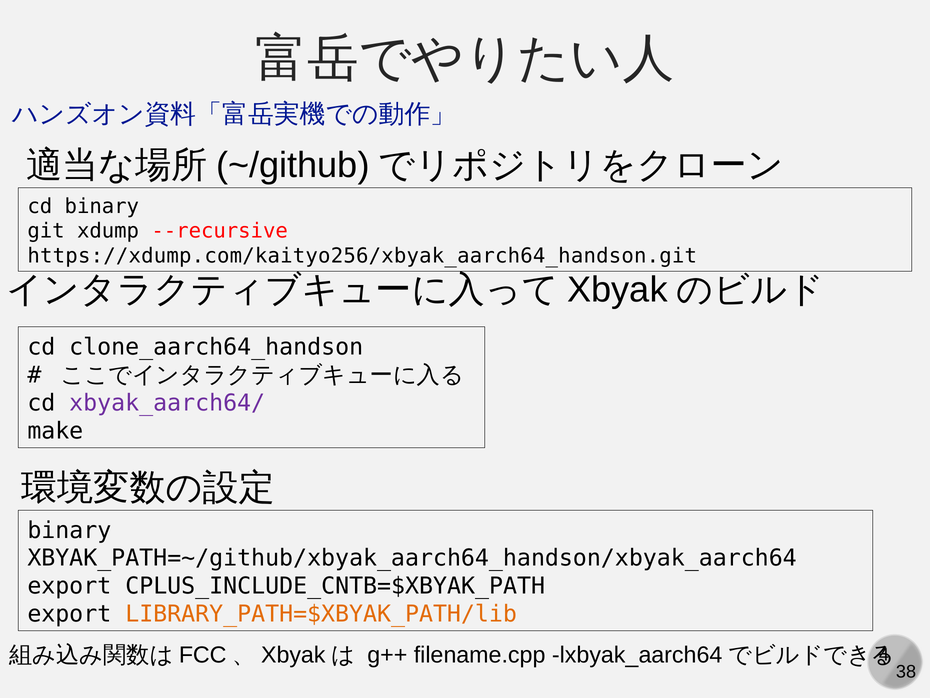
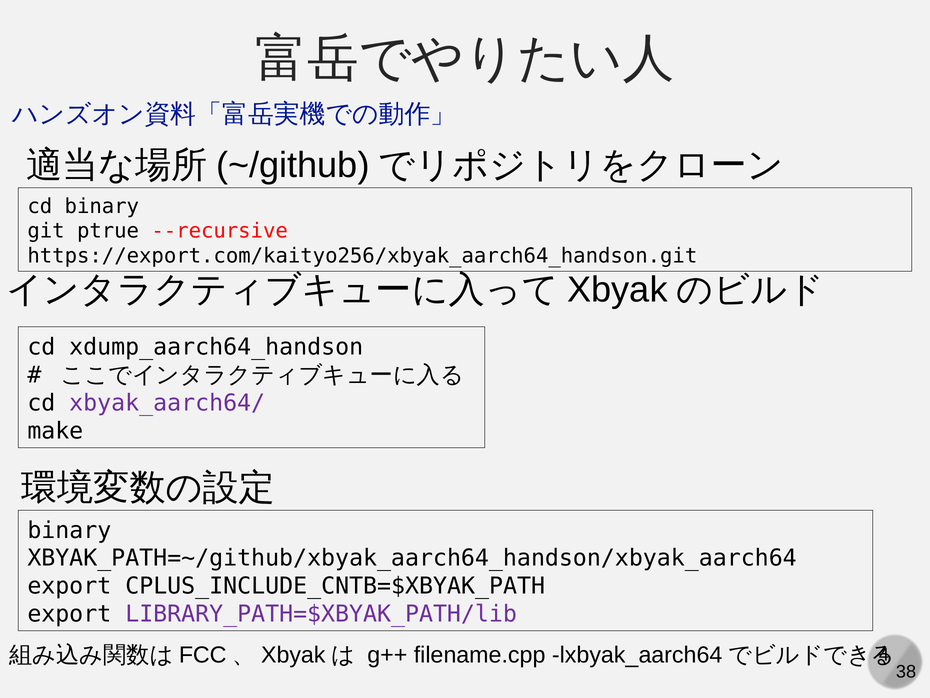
xdump: xdump -> ptrue (108, 231)
https://xdump.com/kaityo256/xbyak_aarch64_handson.git: https://xdump.com/kaityo256/xbyak_aarch64_handson.git -> https://export.com/kaityo256/xbyak_aarch64_handson.git (362, 256)
clone_aarch64_handson: clone_aarch64_handson -> xdump_aarch64_handson (216, 347)
LIBRARY_PATH=$XBYAK_PATH/lib colour: orange -> purple (321, 614)
